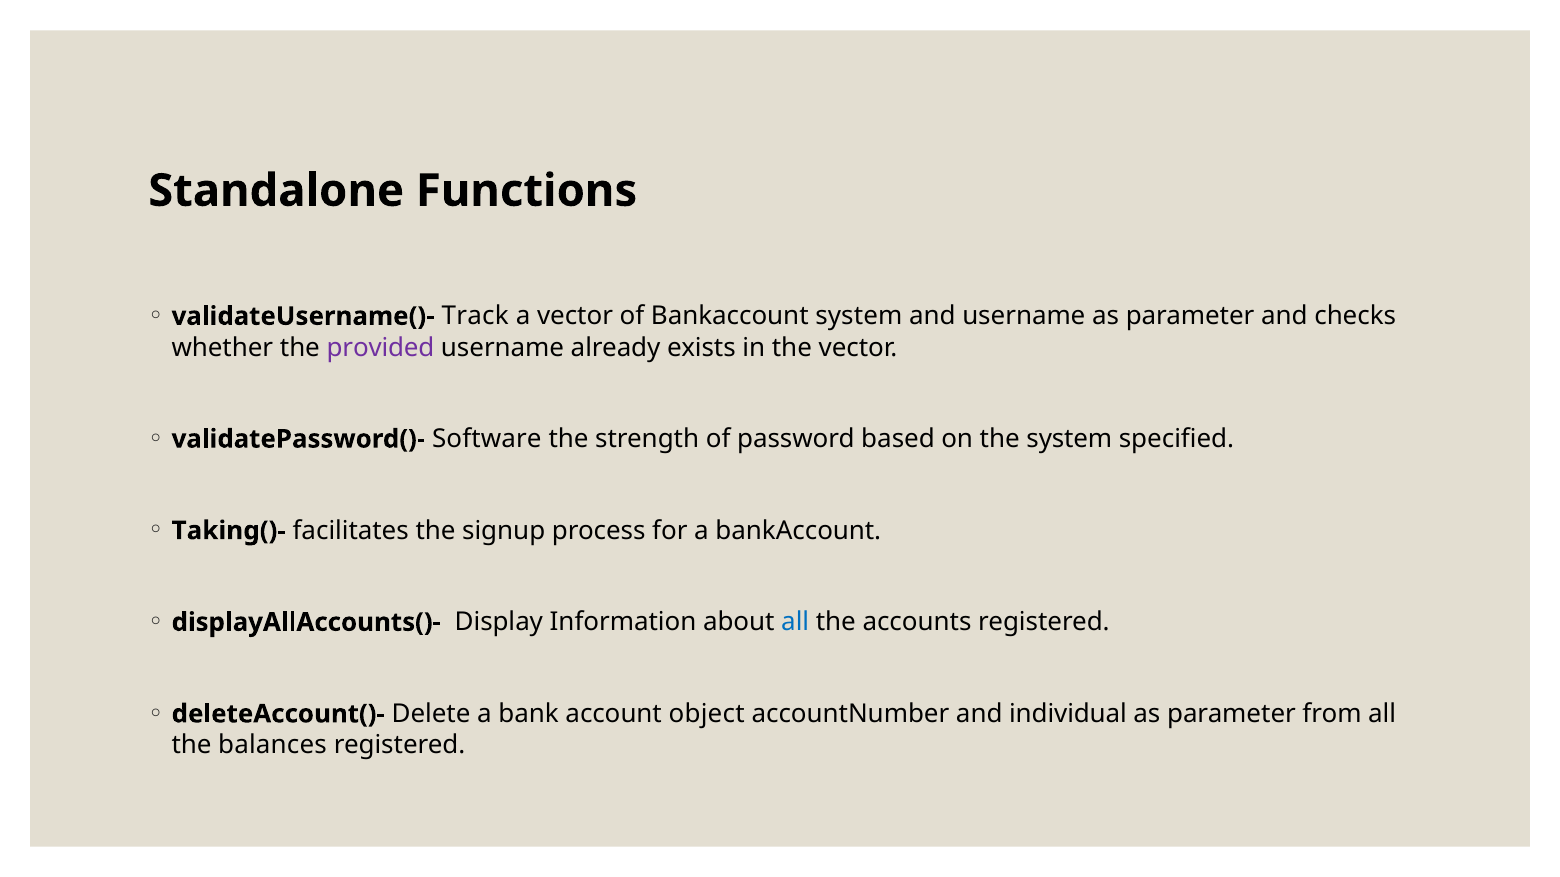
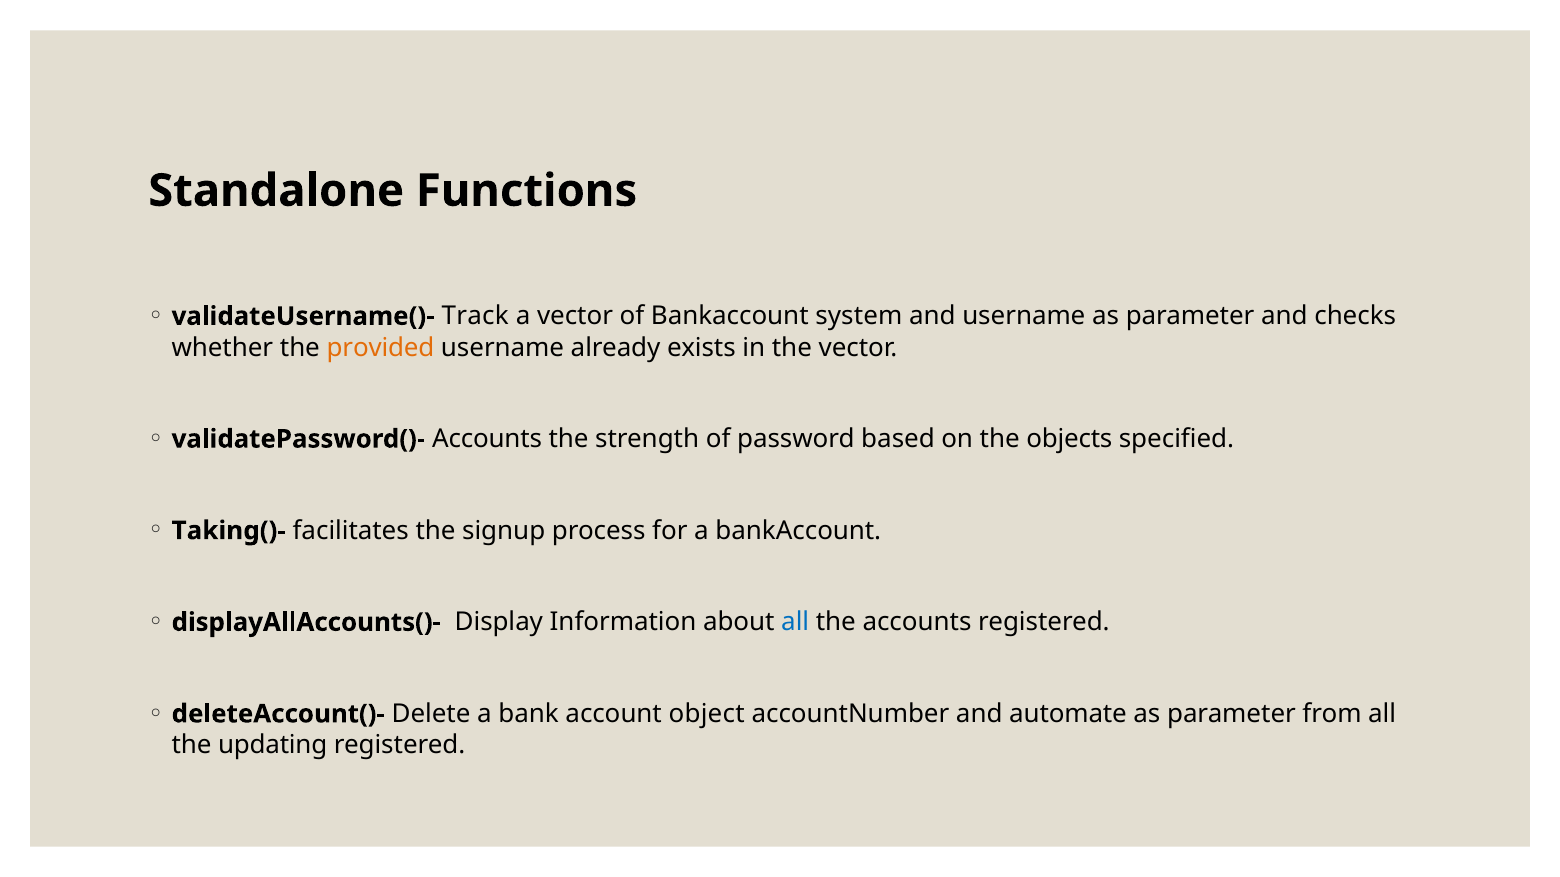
provided colour: purple -> orange (381, 348)
validatePassword()- Software: Software -> Accounts (487, 439)
the system: system -> objects (1069, 439)
individual: individual -> automate (1068, 714)
balances: balances -> updating (273, 745)
